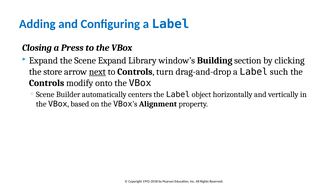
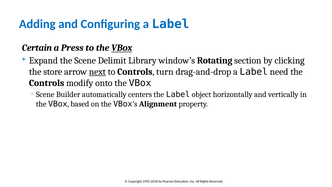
Closing: Closing -> Certain (37, 48)
VBox underline: none -> present (122, 48)
Scene Expand: Expand -> Delimit (112, 60)
Building: Building -> Rotating (215, 60)
such: such -> need (279, 72)
